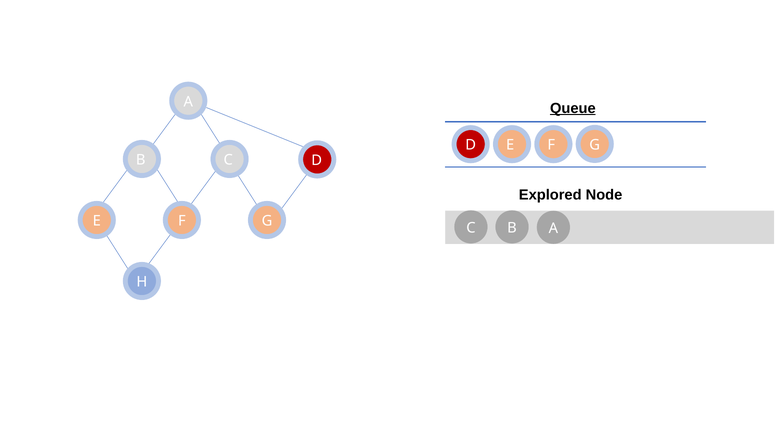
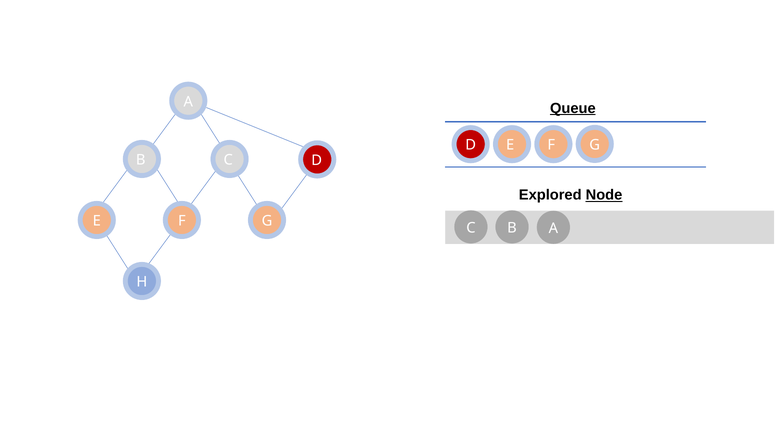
Node underline: none -> present (604, 195)
